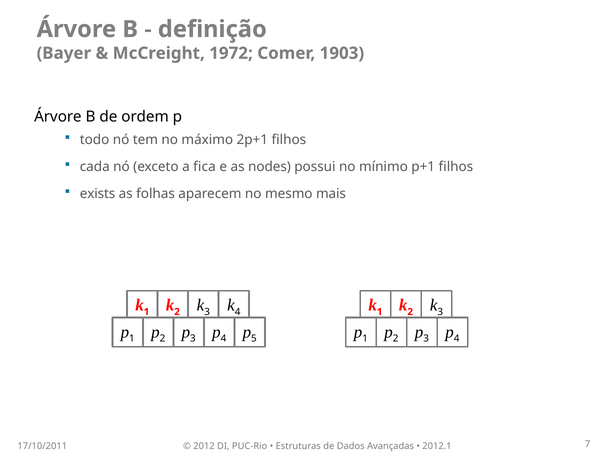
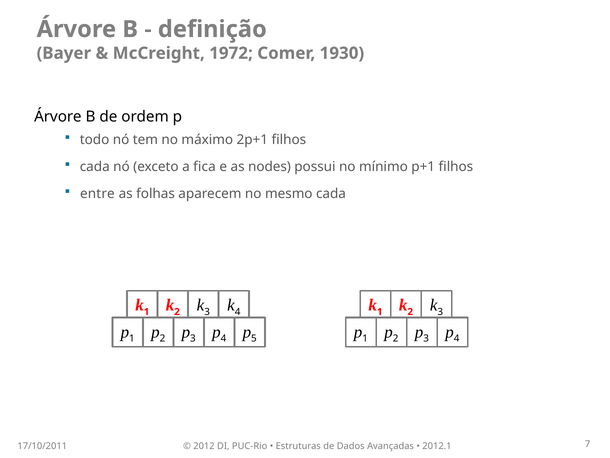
1903: 1903 -> 1930 (342, 53)
exists: exists -> entre (97, 194)
mesmo mais: mais -> cada (331, 194)
